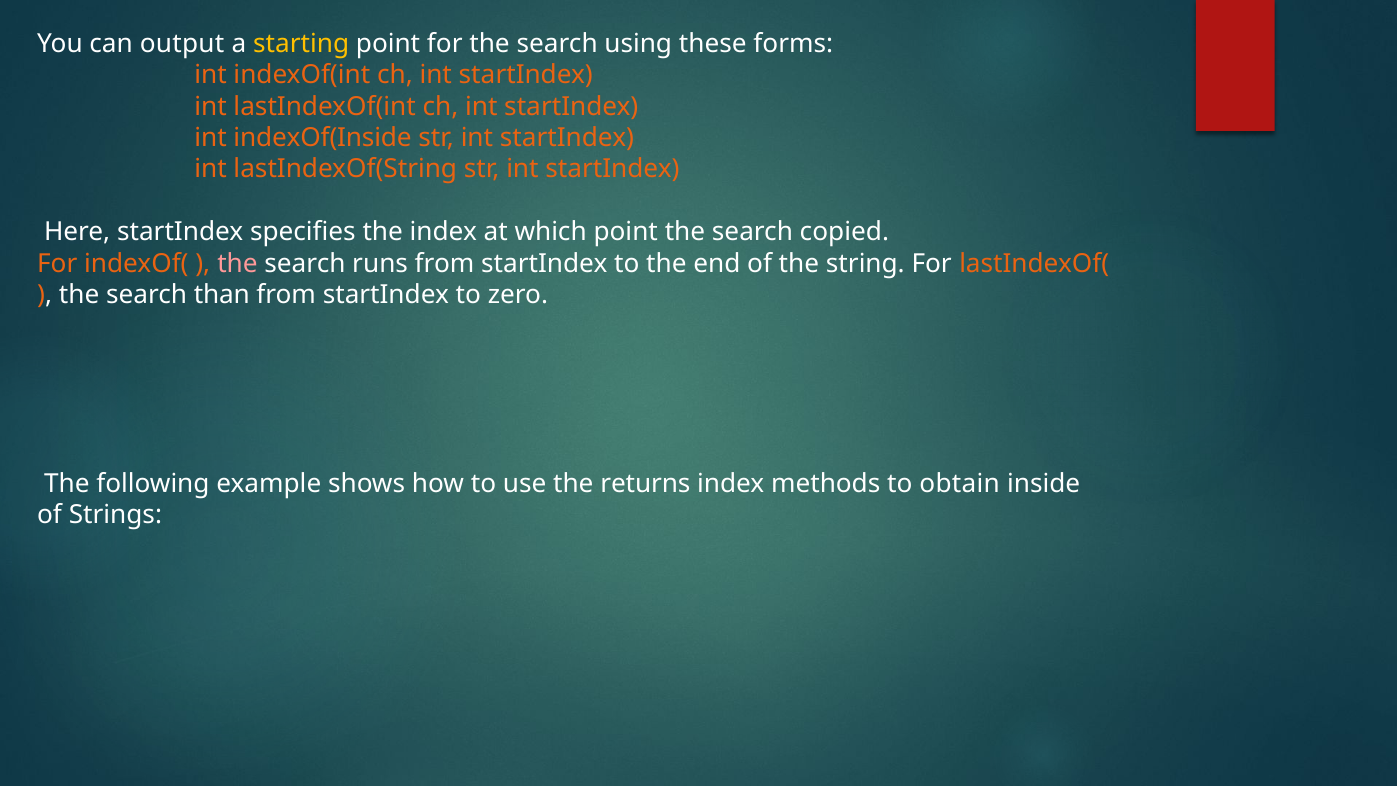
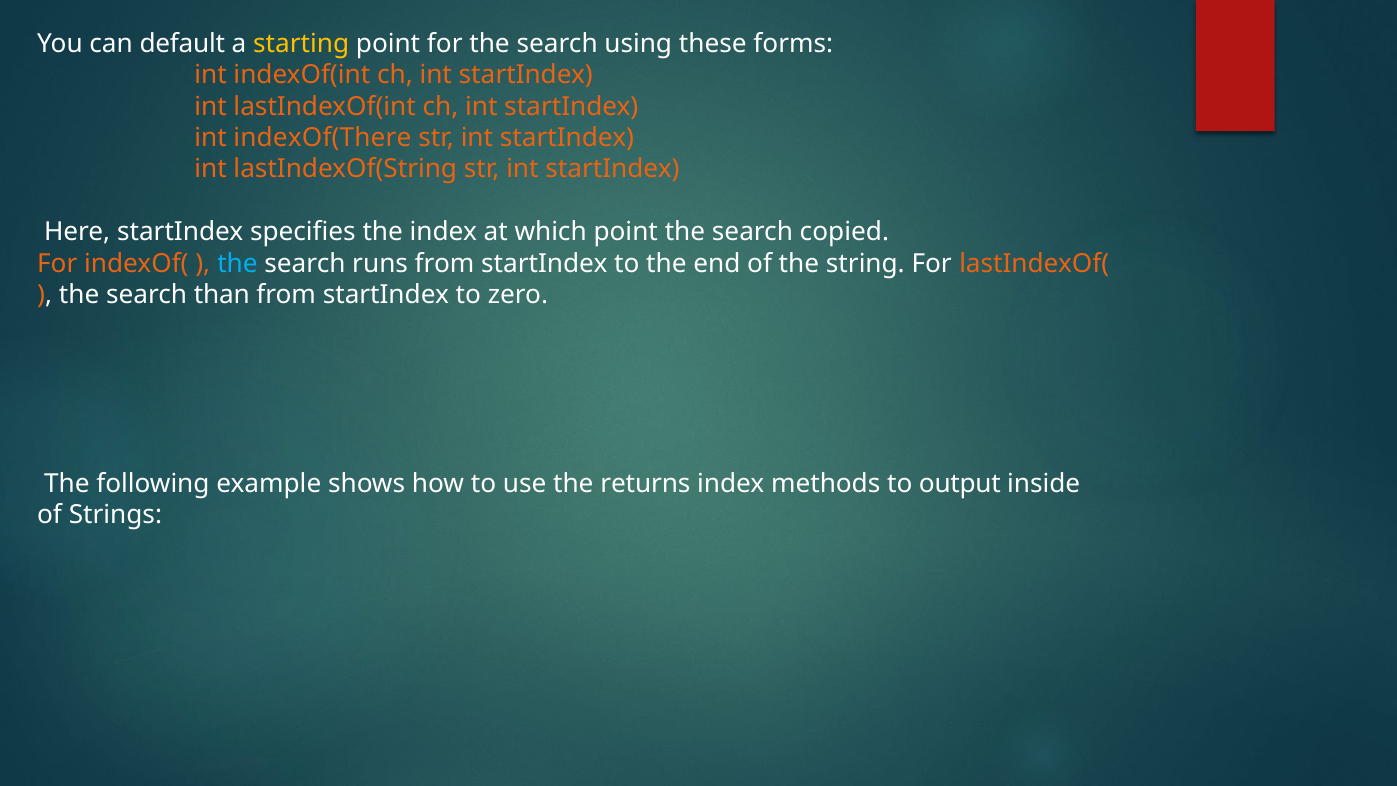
output: output -> default (182, 44)
indexOf(Inside: indexOf(Inside -> indexOf(There (322, 138)
the colour: pink -> light blue (237, 264)
obtain: obtain -> output (960, 484)
